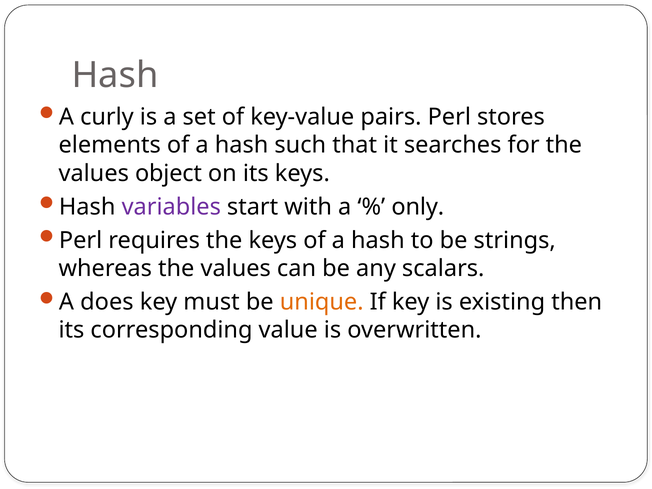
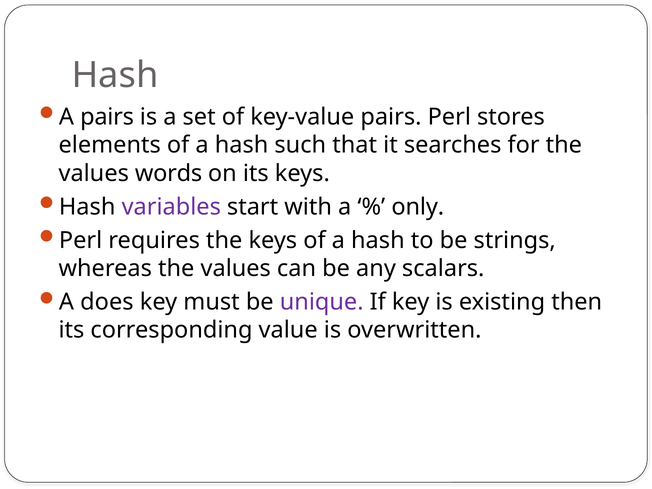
A curly: curly -> pairs (107, 117)
object: object -> words (169, 173)
unique colour: orange -> purple (322, 302)
